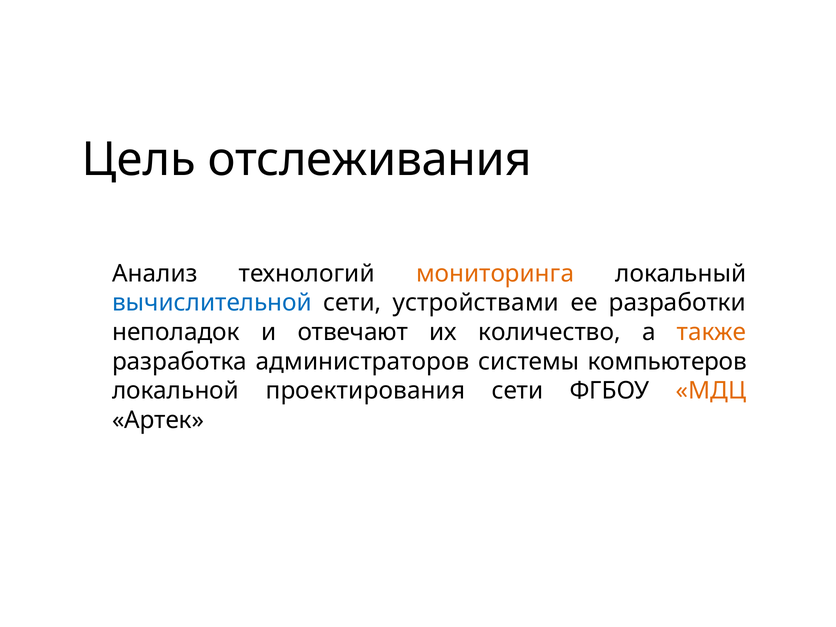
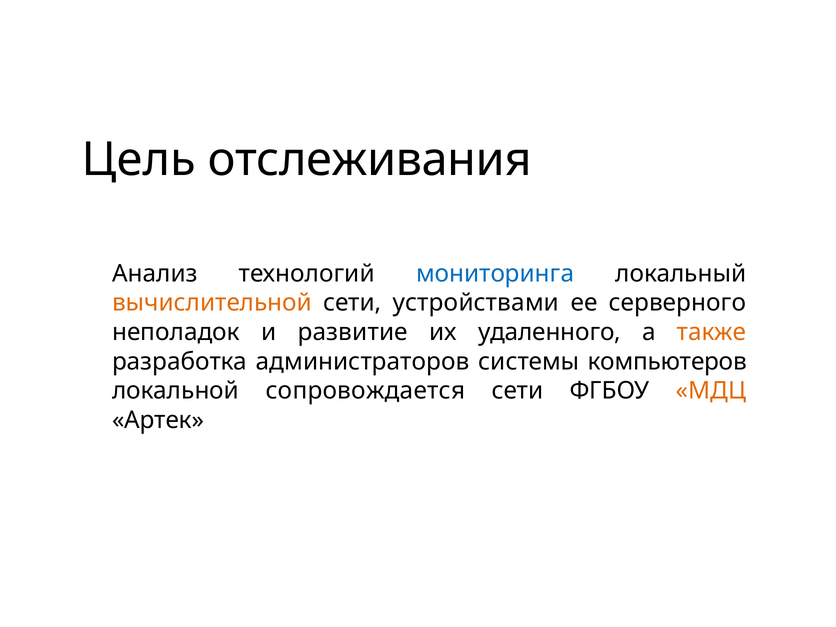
мониторинга colour: orange -> blue (495, 274)
вычислительной colour: blue -> orange (212, 303)
разработки: разработки -> серверного (677, 303)
отвечают: отвечают -> развитие (353, 332)
количество: количество -> удаленного (550, 332)
проектирования: проектирования -> сопровождается (365, 391)
